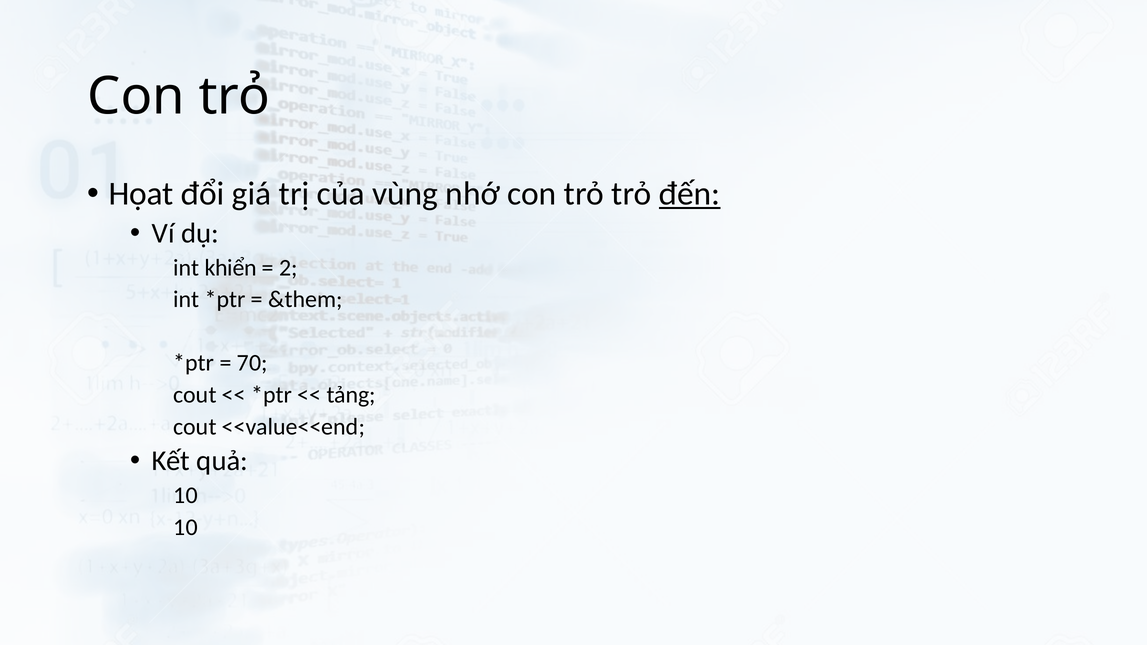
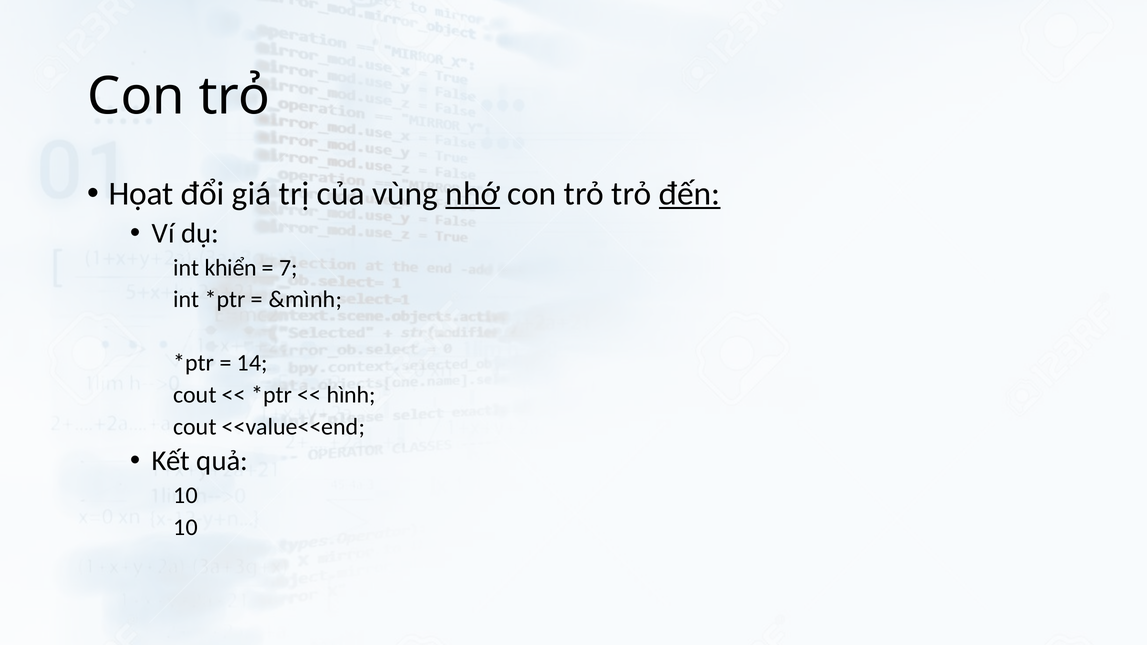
nhớ underline: none -> present (473, 194)
2: 2 -> 7 (289, 268)
&them: &them -> &mình (305, 300)
70: 70 -> 14 (252, 363)
tảng: tảng -> hình (351, 395)
